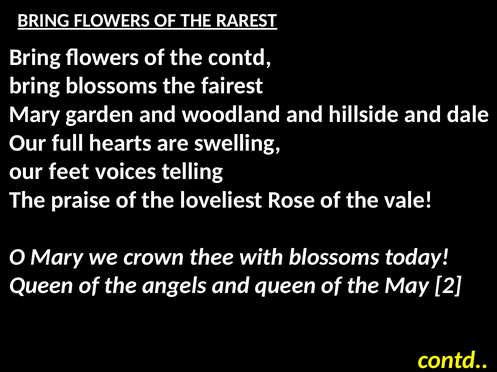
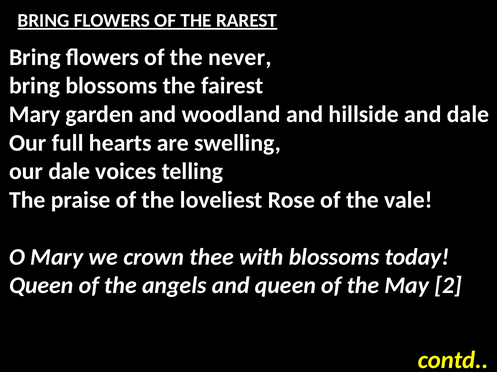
the contd: contd -> never (240, 57)
our feet: feet -> dale (69, 172)
